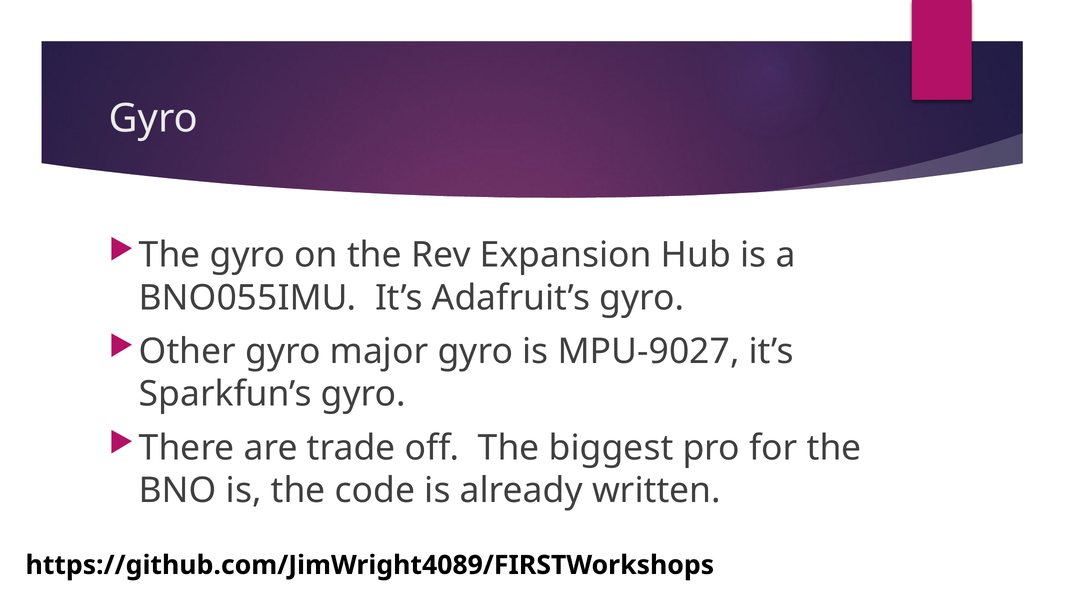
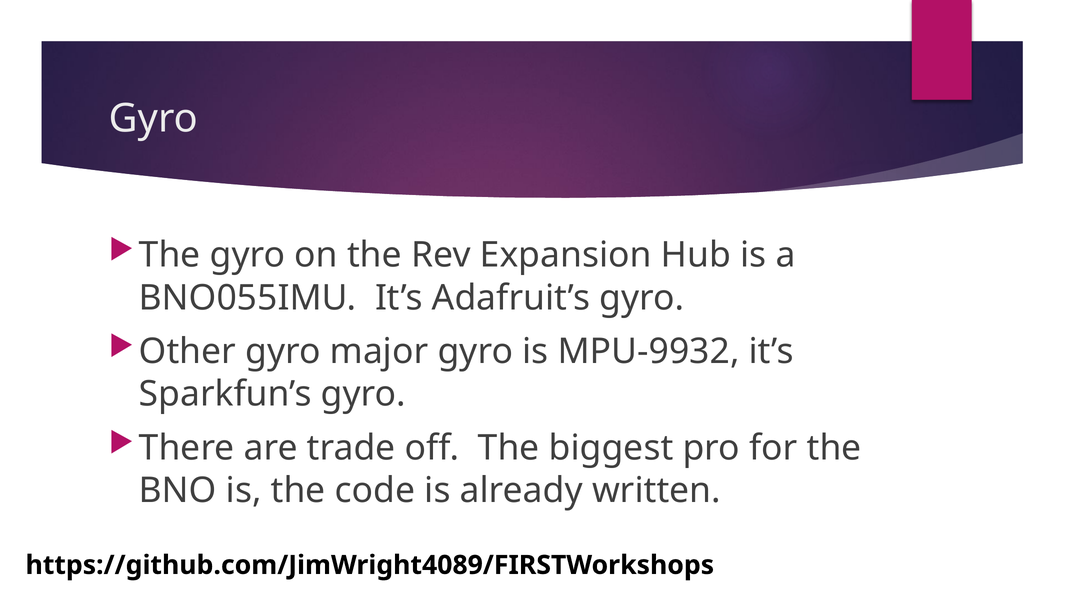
MPU-9027: MPU-9027 -> MPU-9932 (649, 352)
